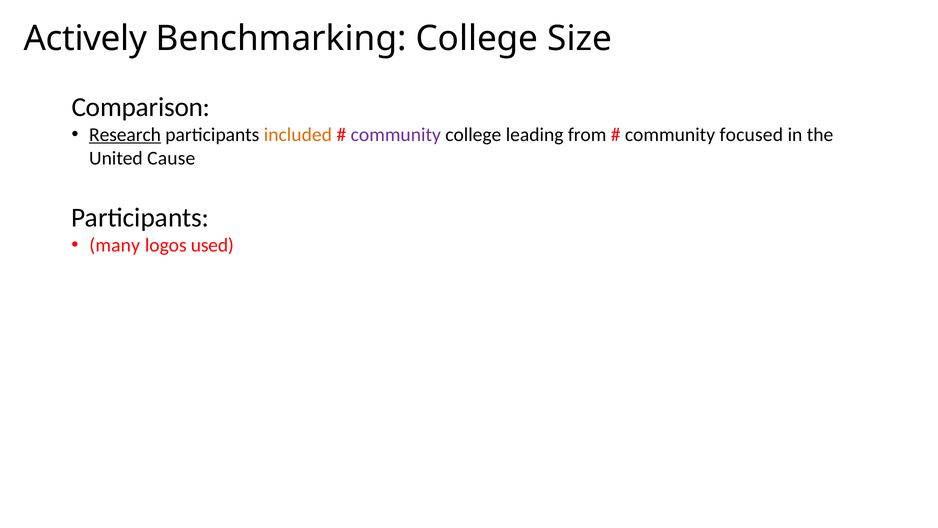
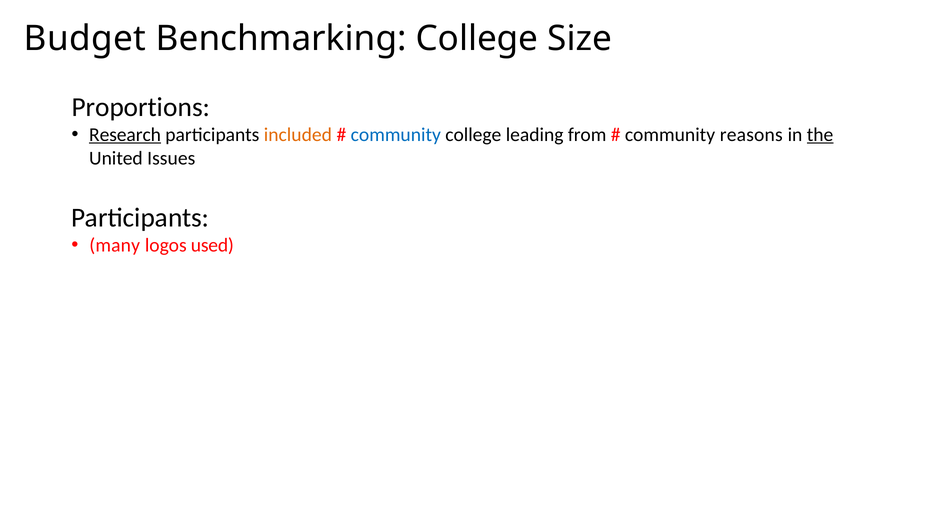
Actively: Actively -> Budget (85, 38)
Comparison: Comparison -> Proportions (141, 107)
community colour: purple -> blue (396, 135)
focused: focused -> reasons (751, 135)
the underline: none -> present (820, 135)
Cause: Cause -> Issues (171, 158)
